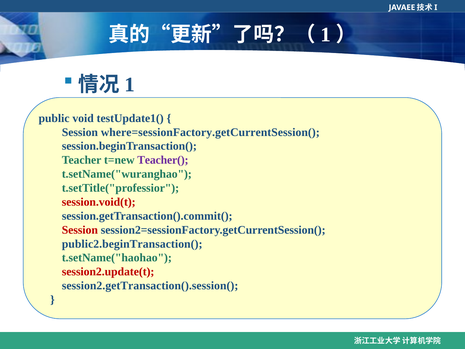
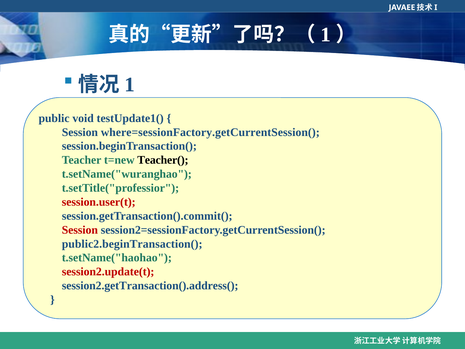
Teacher( colour: purple -> black (163, 160)
session.void(t: session.void(t -> session.user(t (99, 202)
session2.getTransaction().session(: session2.getTransaction().session( -> session2.getTransaction().address( (150, 286)
